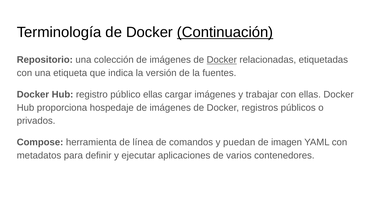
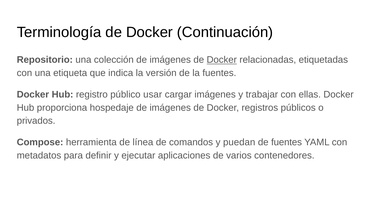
Continuación underline: present -> none (225, 32)
público ellas: ellas -> usar (153, 95)
de imagen: imagen -> fuentes (287, 143)
